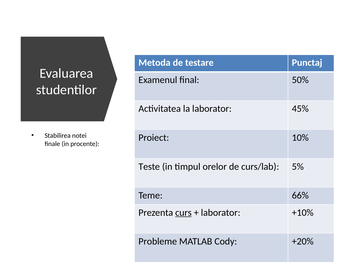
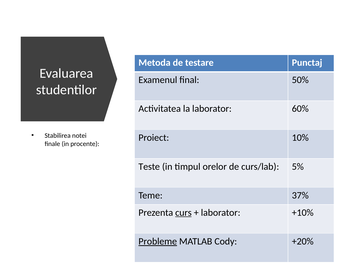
45%: 45% -> 60% (300, 109)
66%: 66% -> 37% (300, 195)
Probleme underline: none -> present (158, 241)
